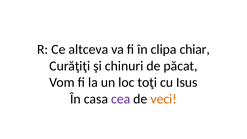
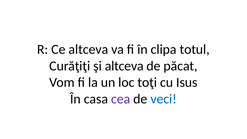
chiar: chiar -> totul (195, 49)
şi chinuri: chinuri -> altceva (124, 66)
veci colour: orange -> blue (164, 99)
